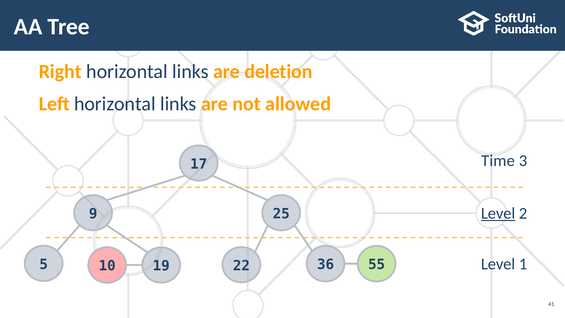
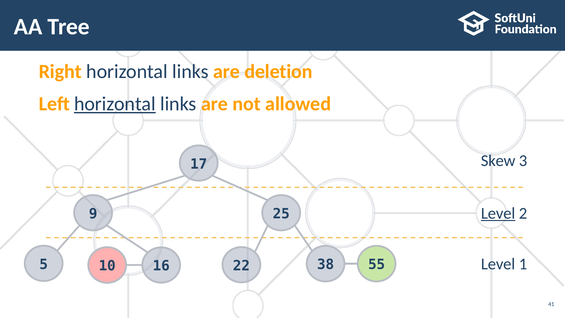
horizontal underline: none -> present (115, 104)
Time: Time -> Skew (498, 161)
19: 19 -> 16 (161, 266)
36: 36 -> 38 (326, 264)
